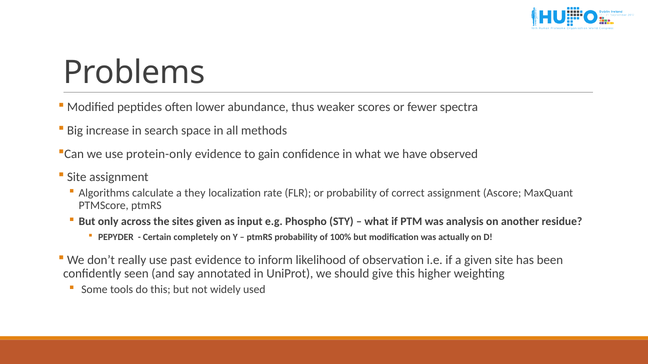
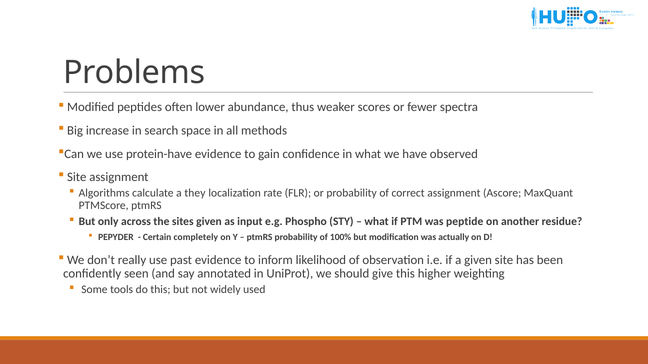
protein-only: protein-only -> protein-have (159, 154)
analysis: analysis -> peptide (465, 222)
